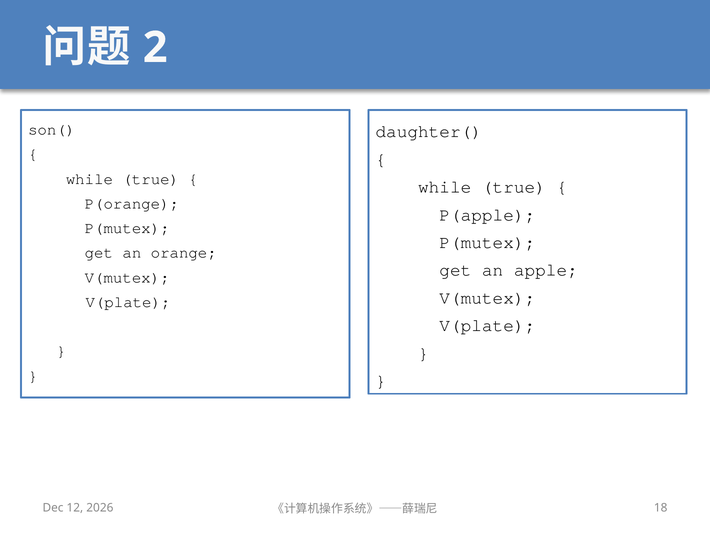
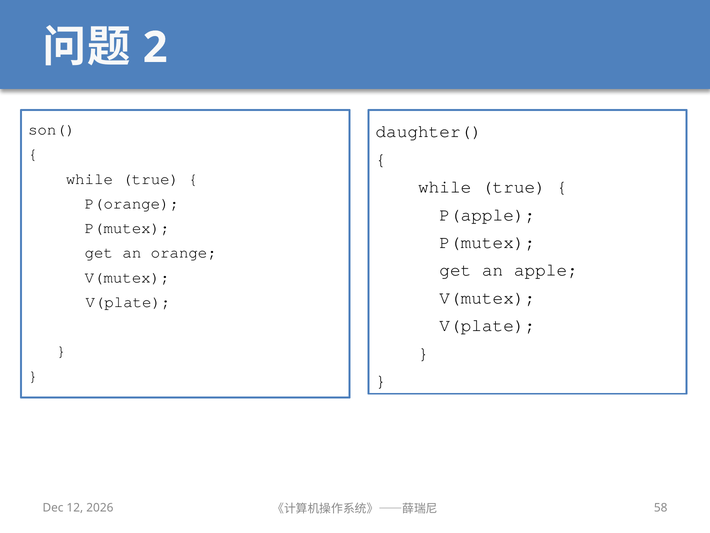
18: 18 -> 58 (661, 508)
